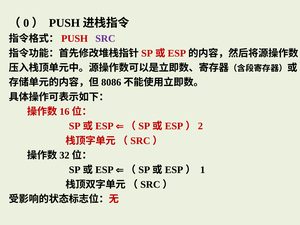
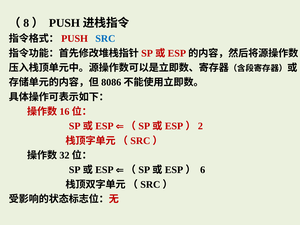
0: 0 -> 8 (26, 23)
SRC colour: purple -> blue (105, 39)
1: 1 -> 6 (203, 170)
